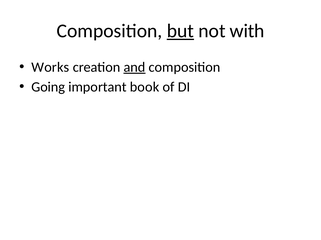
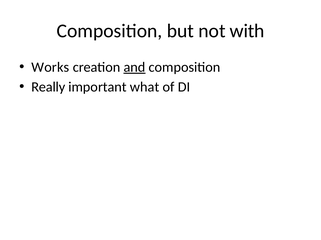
but underline: present -> none (180, 31)
Going: Going -> Really (48, 87)
book: book -> what (145, 87)
